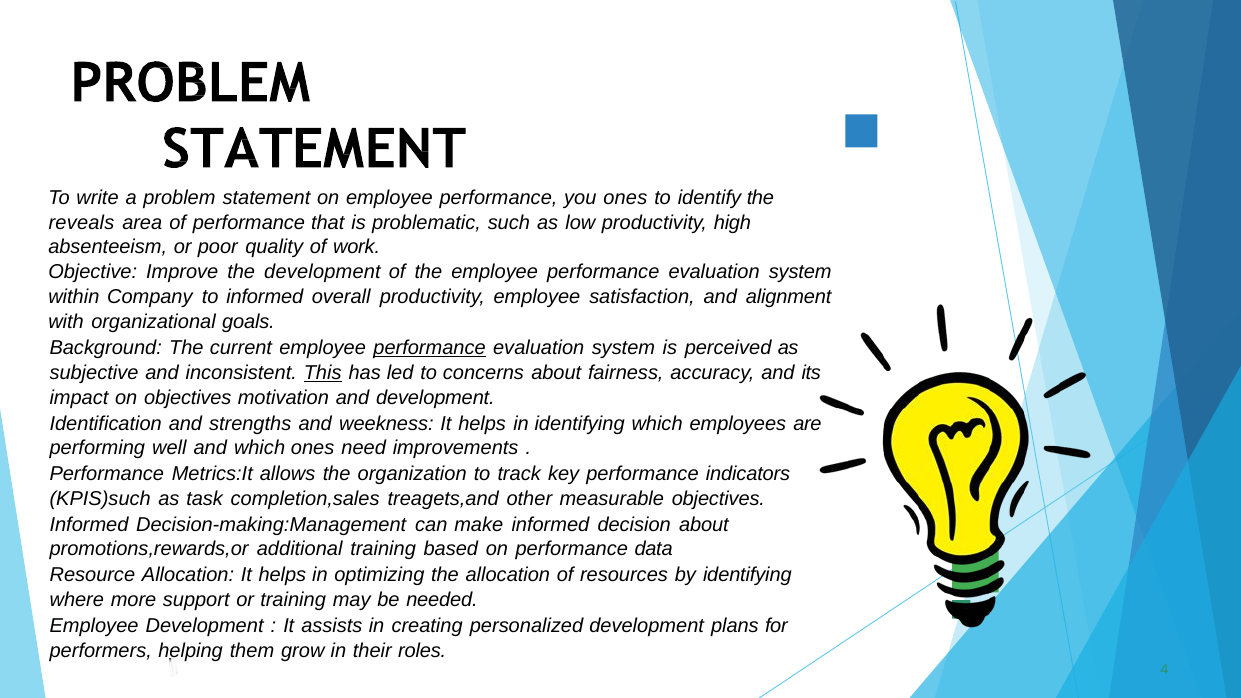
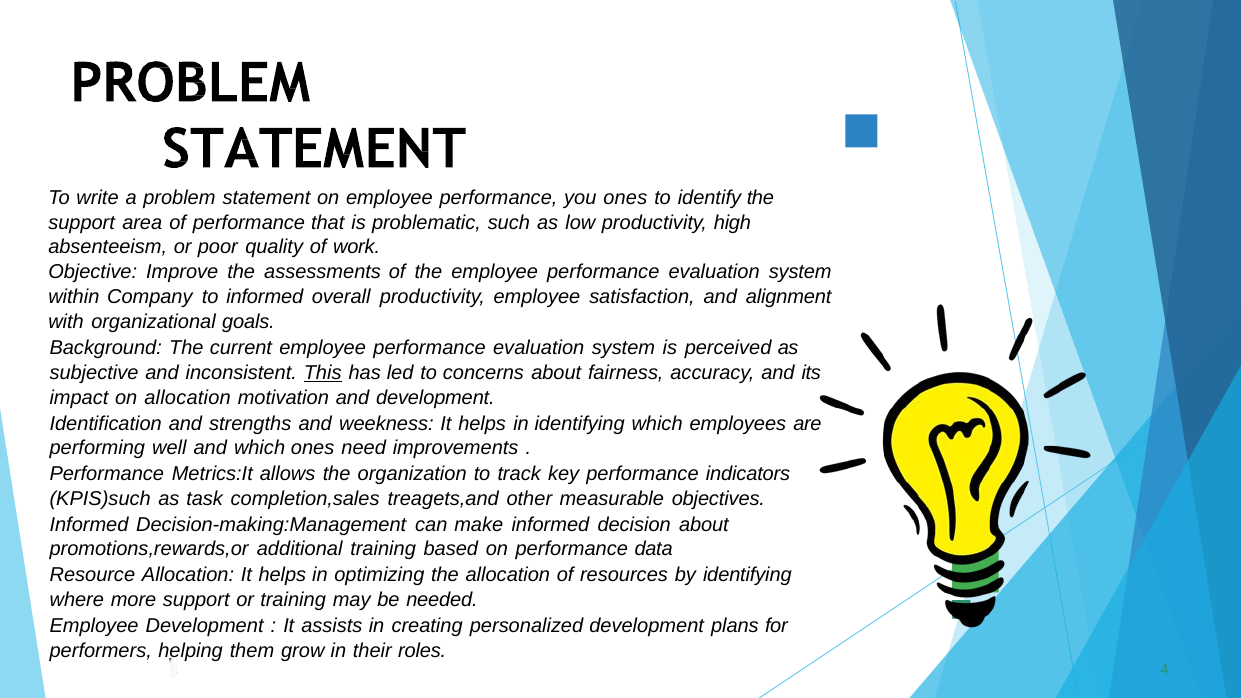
reveals: reveals -> support (82, 222)
the development: development -> assessments (323, 272)
performance underline: present -> none (430, 348)
on objectives: objectives -> allocation (188, 397)
